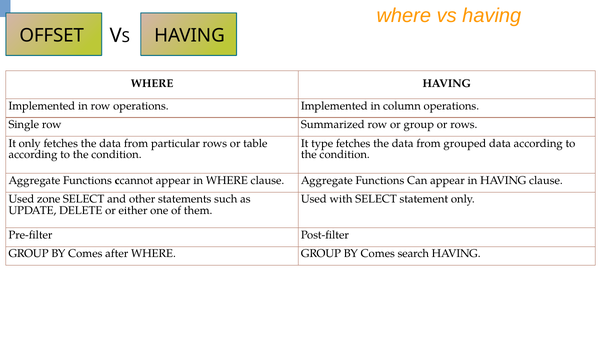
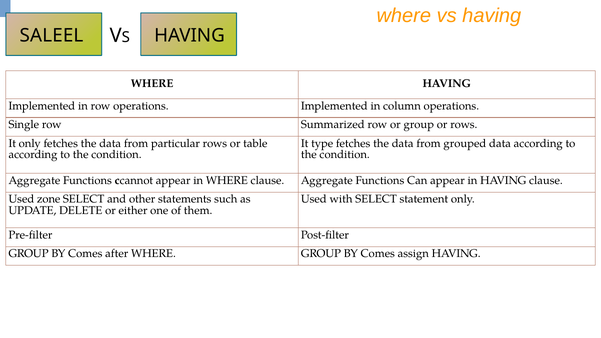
OFFSET: OFFSET -> SALEEL (51, 36)
search: search -> assign (413, 254)
